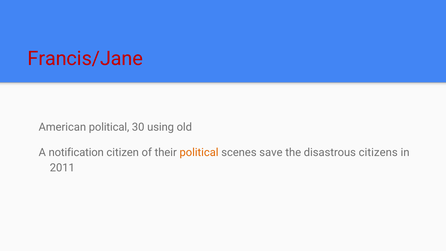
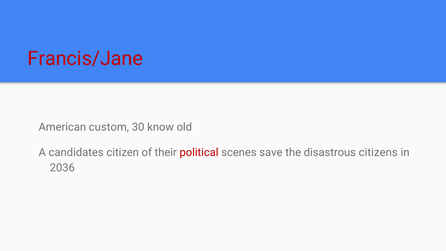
American political: political -> custom (109, 127)
using: using -> know (161, 127)
notification: notification -> candidates (76, 152)
political colour: orange -> red (199, 152)
2011: 2011 -> 2036 (62, 168)
